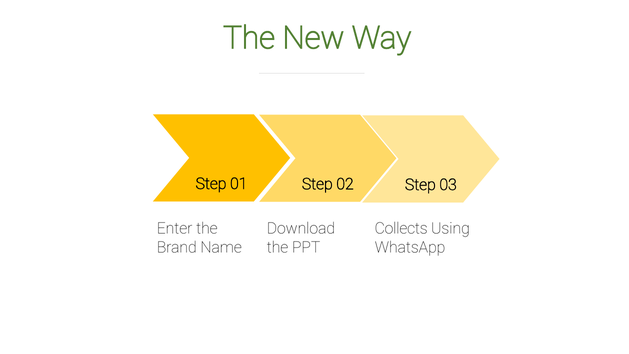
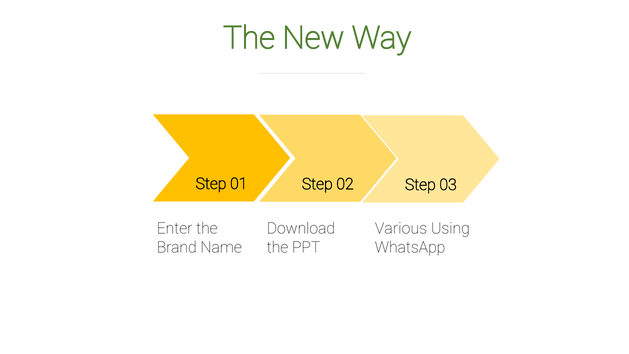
Collects: Collects -> Various (401, 228)
